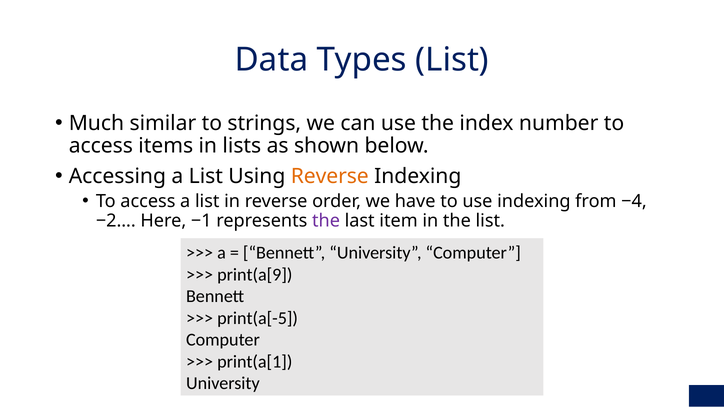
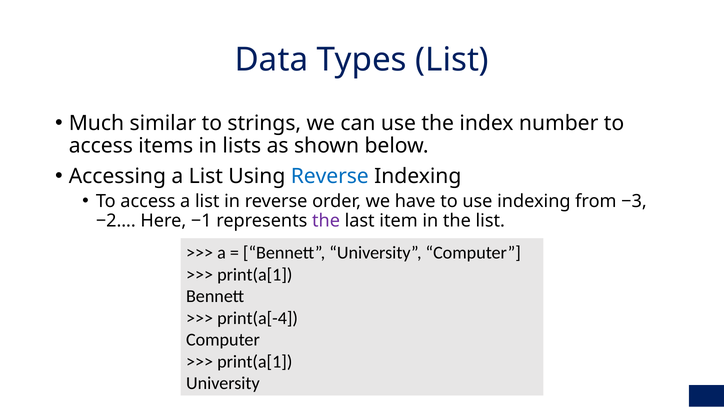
Reverse colour: orange -> blue (330, 176)
−4: −4 -> −3 (634, 201)
print(a[9: print(a[9 -> print(a[1 (255, 275)
print(a[-5: print(a[-5 -> print(a[-4 (258, 318)
